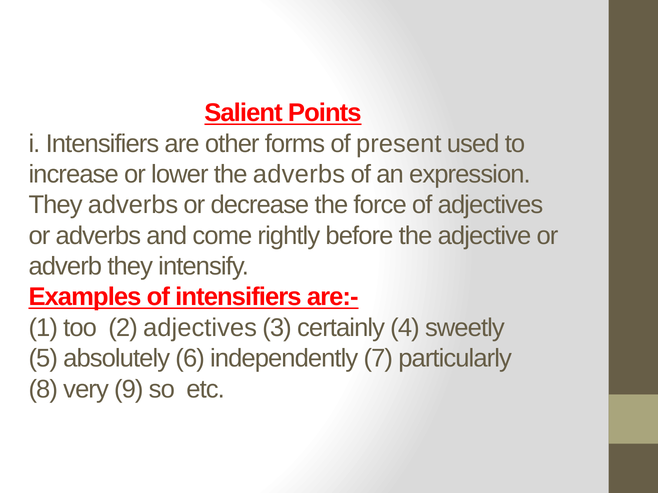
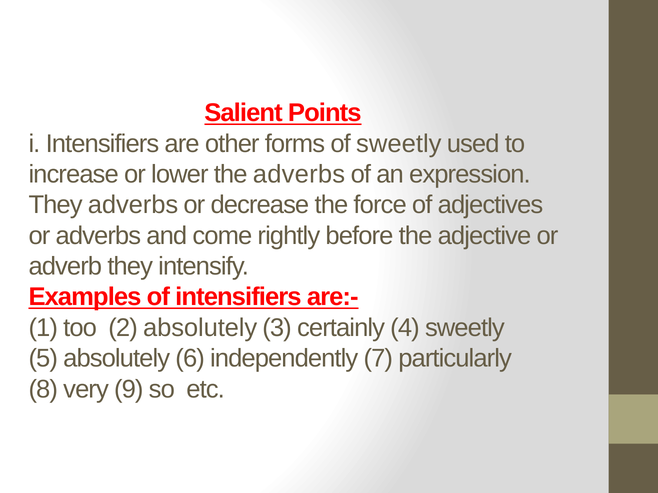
of present: present -> sweetly (399, 144)
2 adjectives: adjectives -> absolutely (200, 328)
